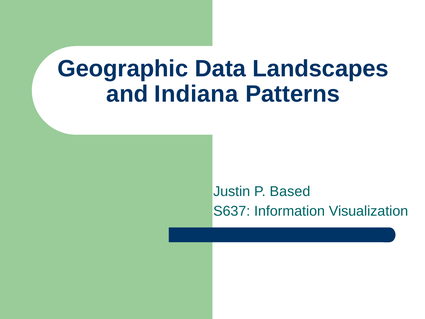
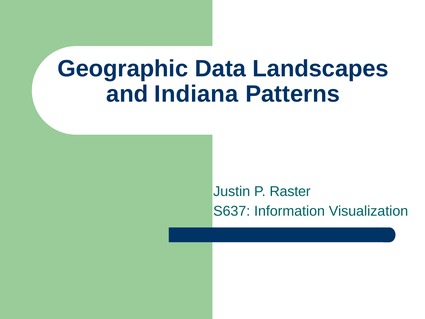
Based: Based -> Raster (290, 191)
